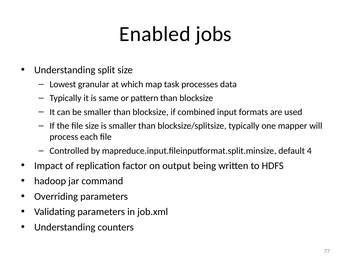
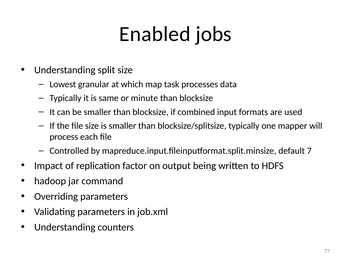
pattern: pattern -> minute (144, 98)
4: 4 -> 7 (309, 151)
